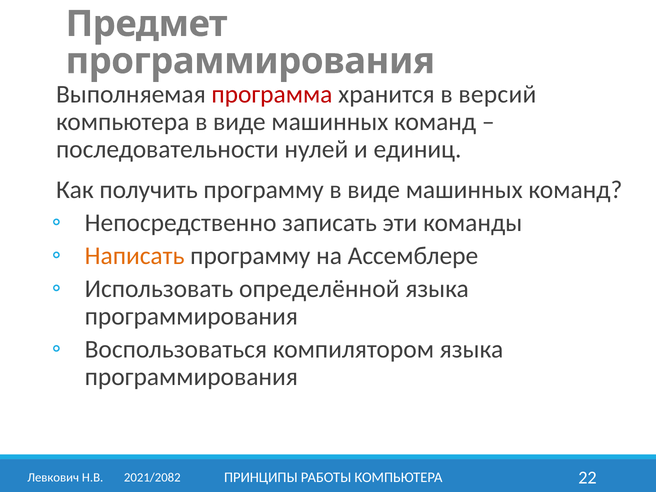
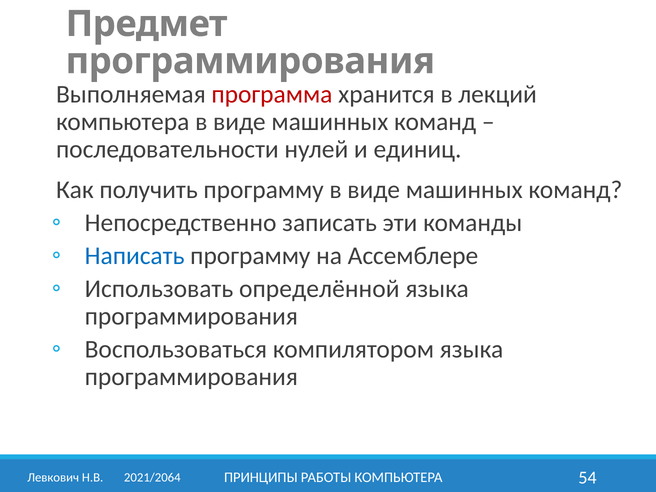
версий: версий -> лекций (498, 95)
Написать colour: orange -> blue (135, 256)
22: 22 -> 54 (587, 478)
2021/2082: 2021/2082 -> 2021/2064 (152, 477)
